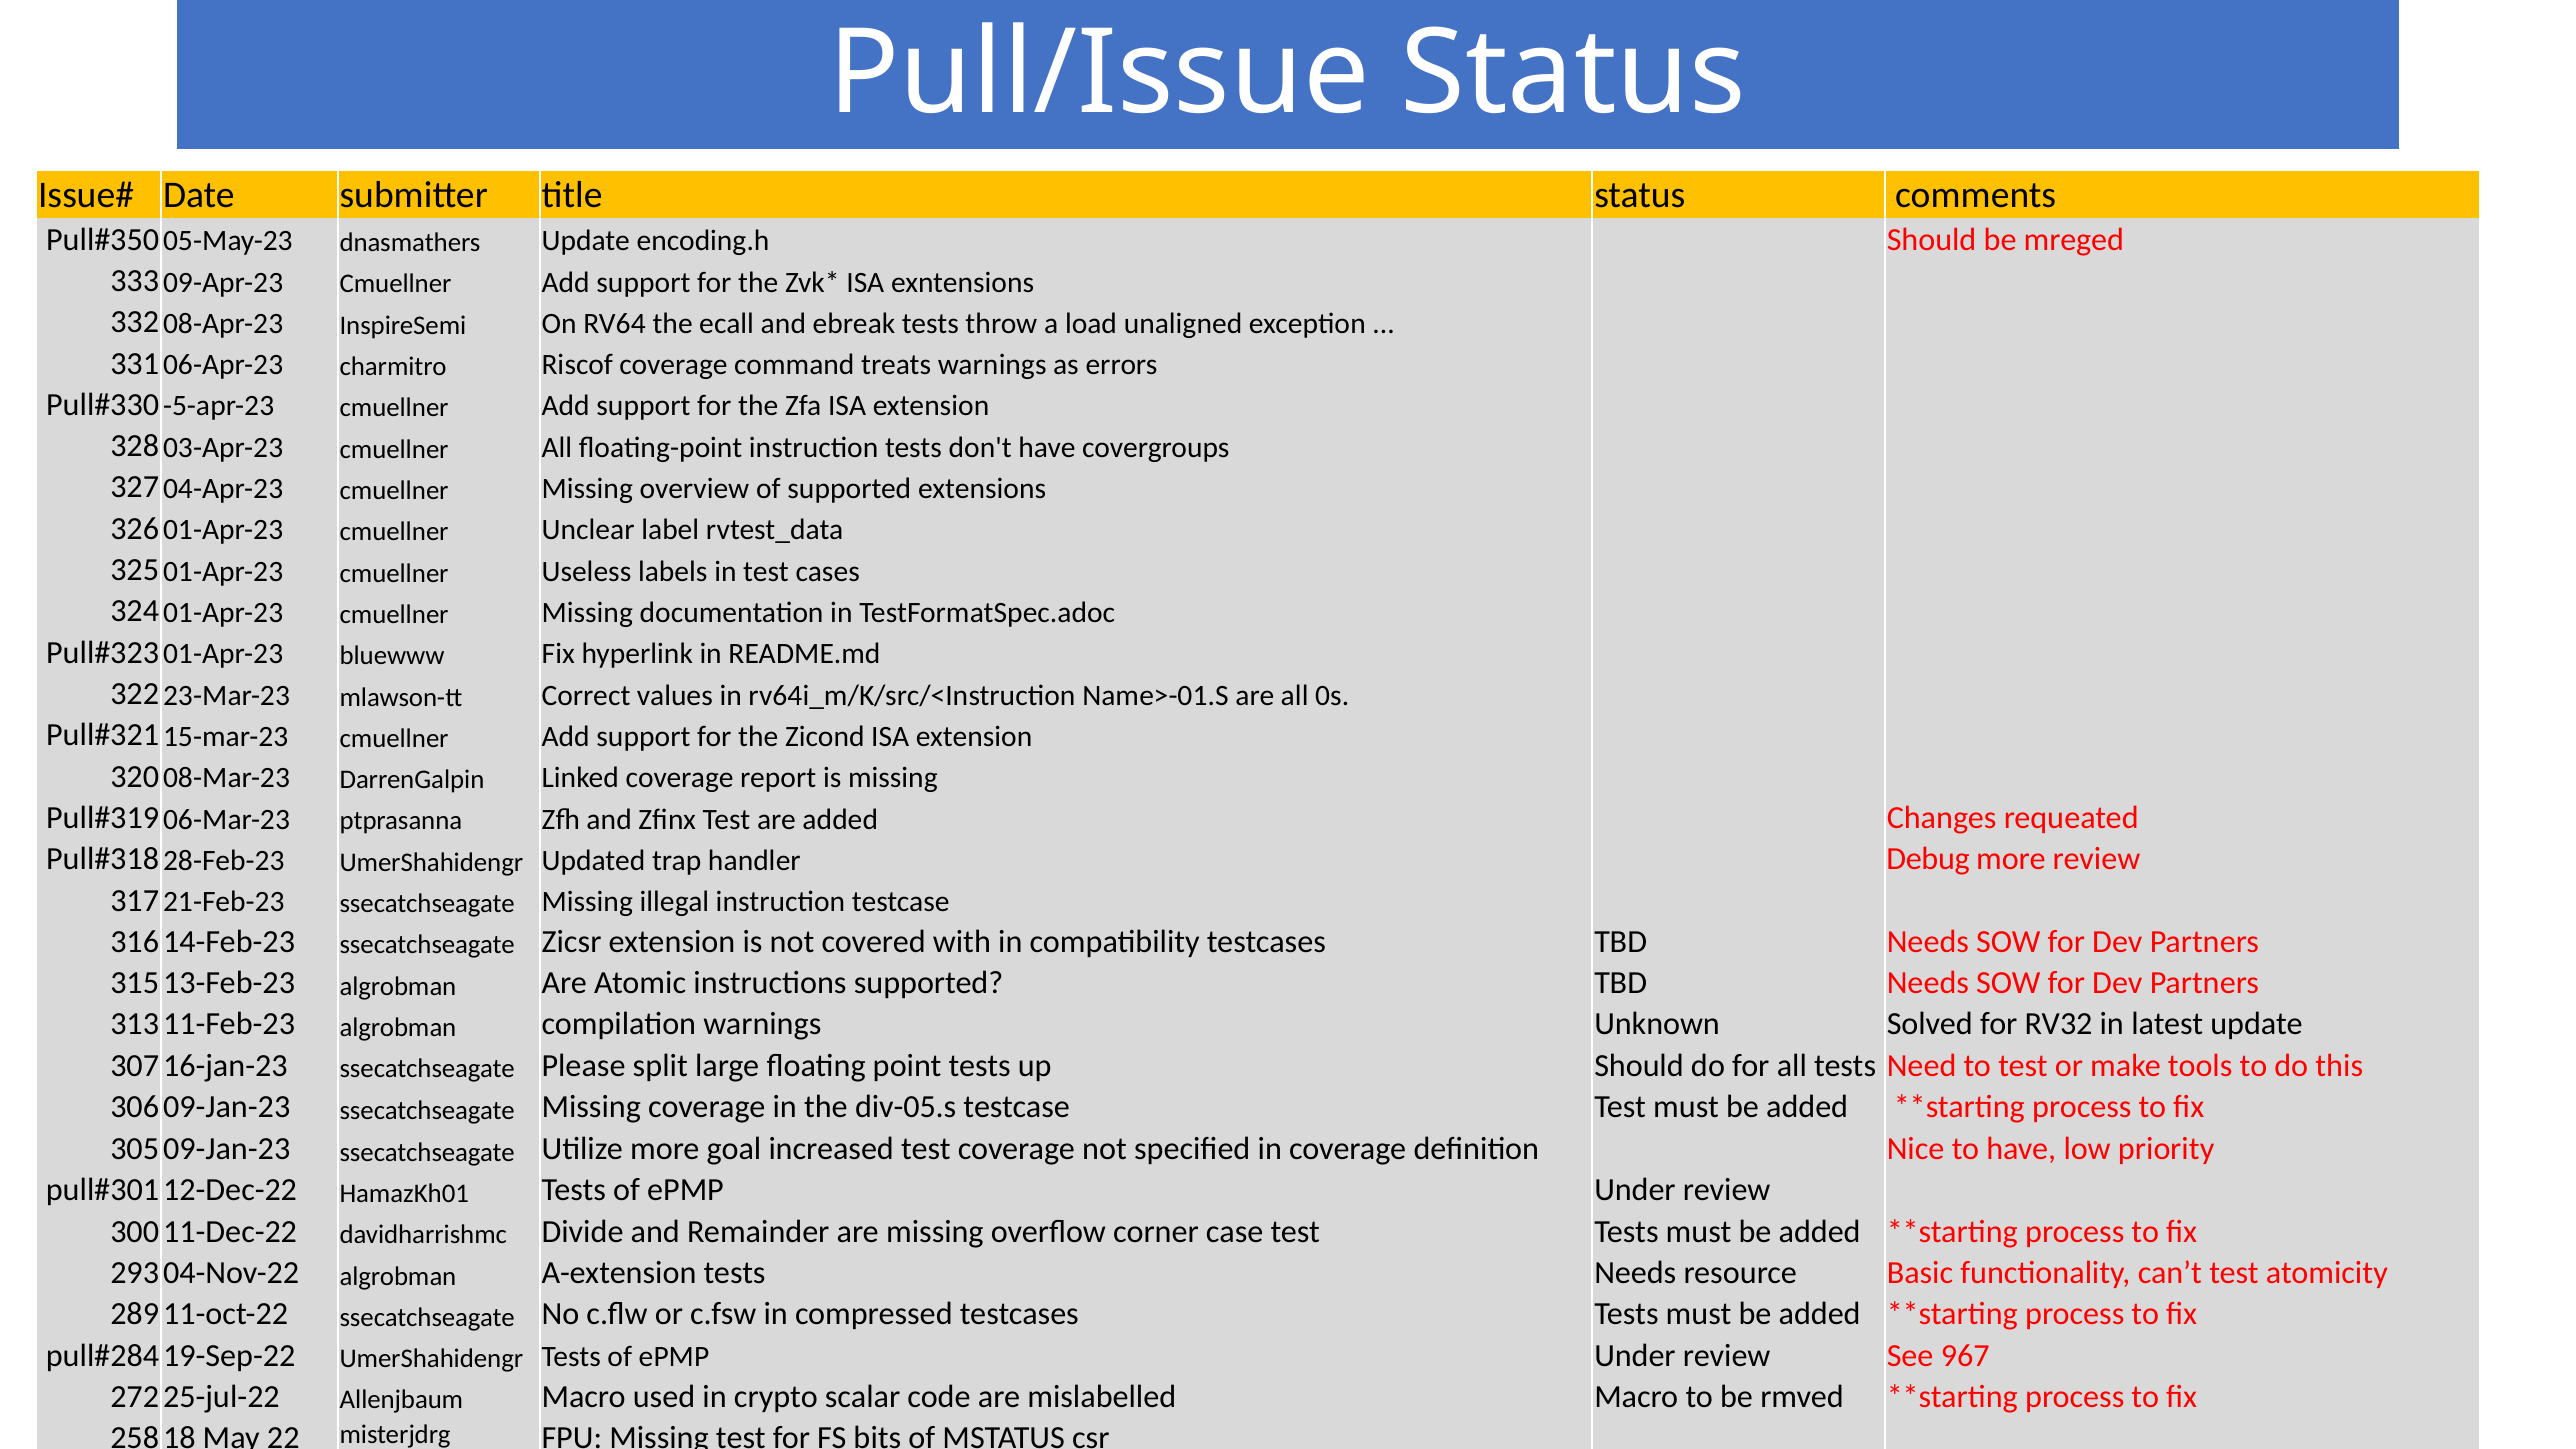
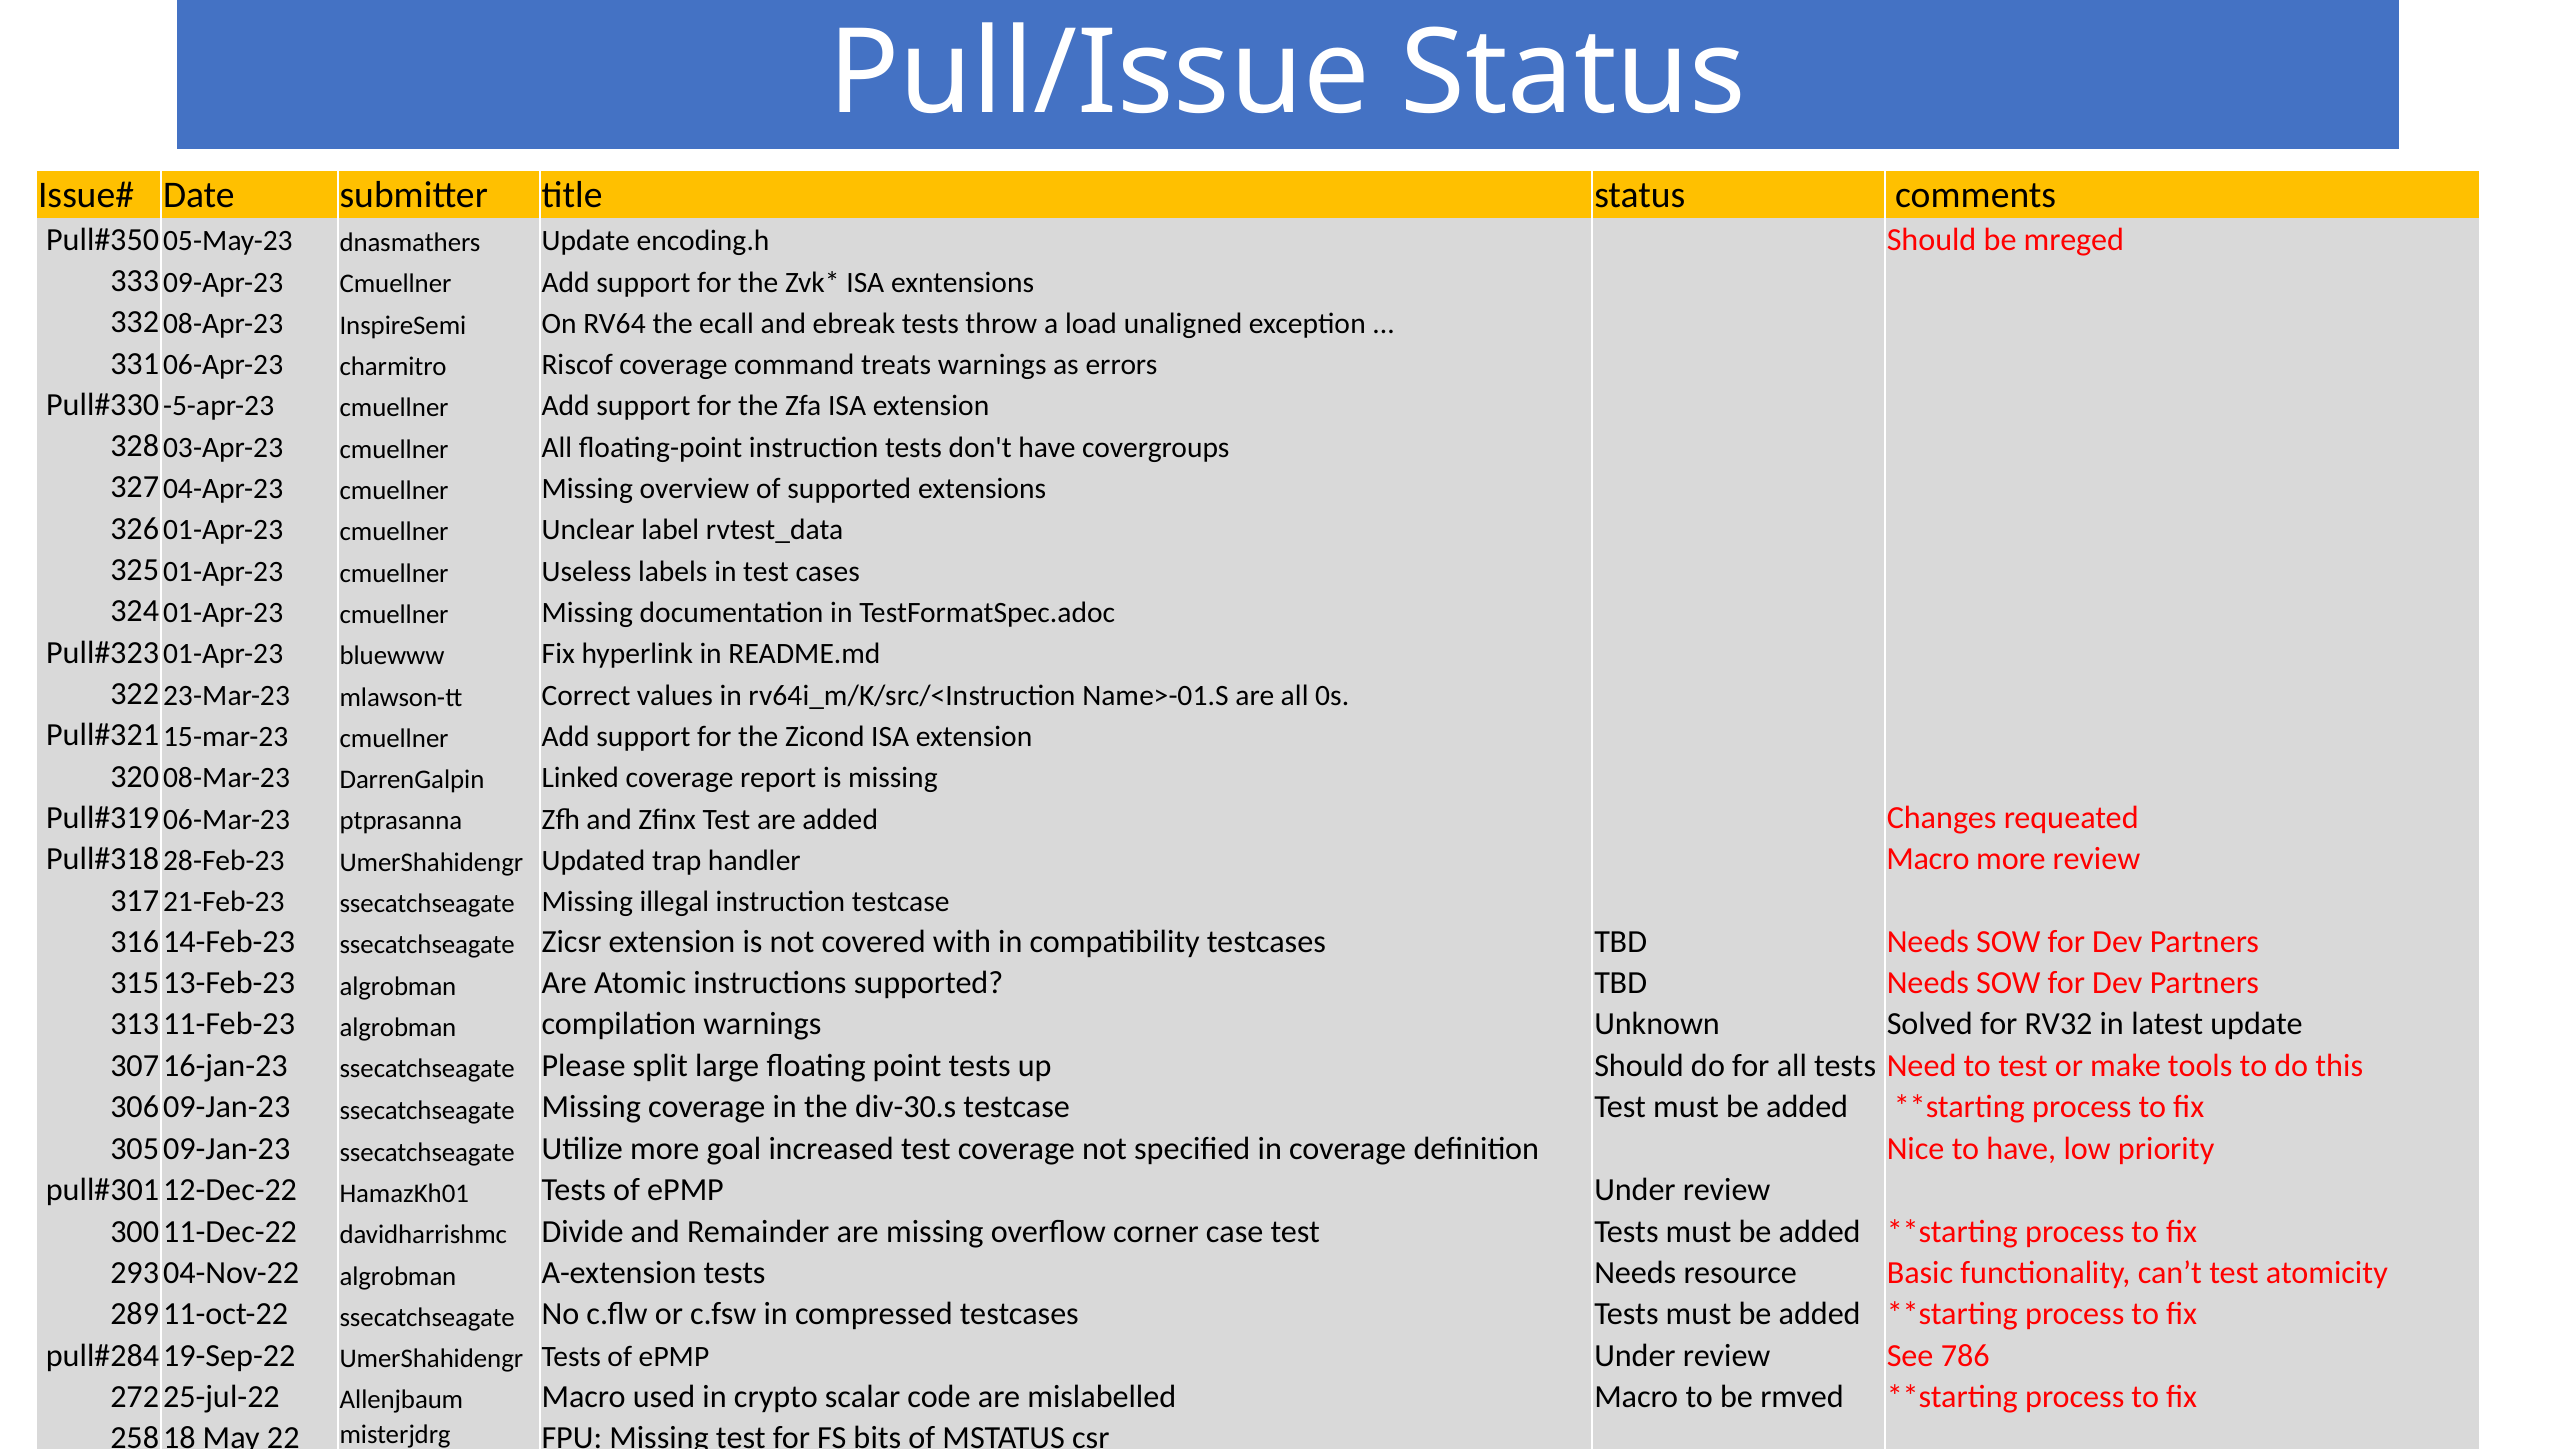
handler Debug: Debug -> Macro (1928, 859)
div-05.s: div-05.s -> div-30.s (906, 1107)
967: 967 -> 786 (1965, 1356)
